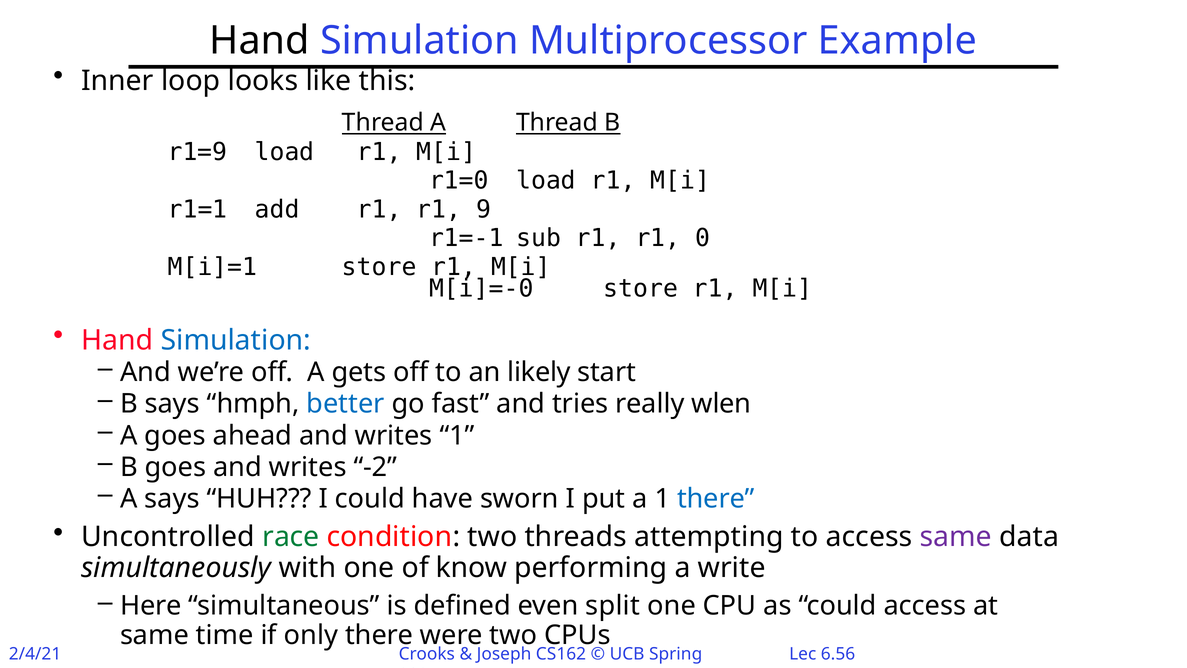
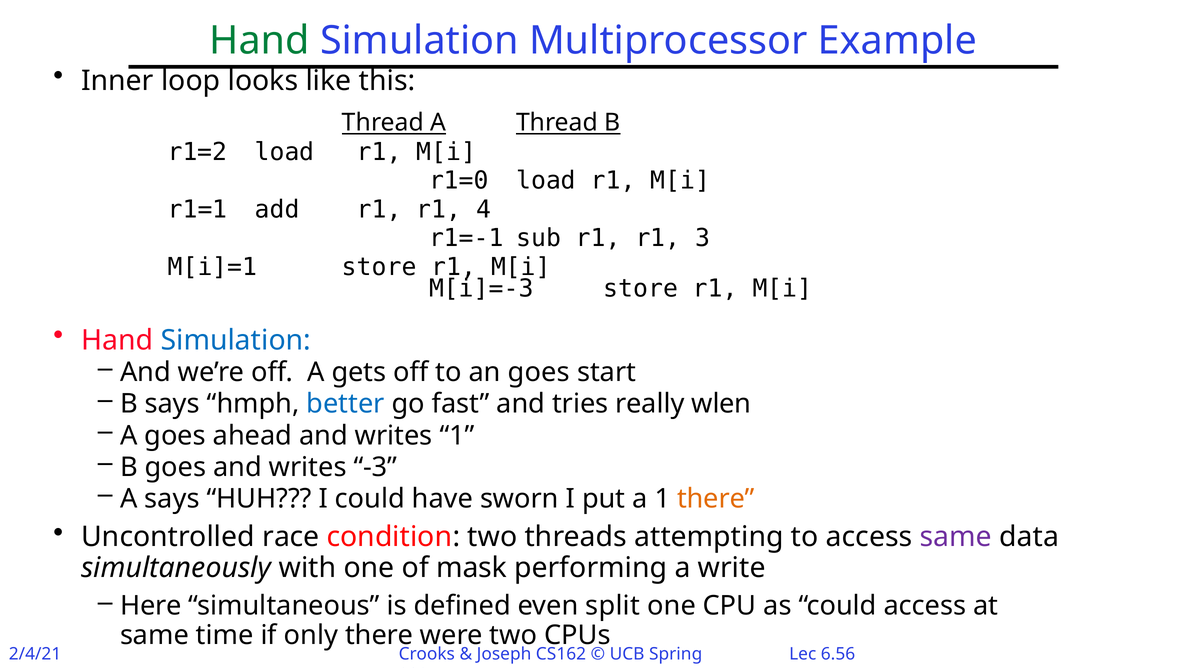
Hand colour: black -> green (260, 41)
r1=9: r1=9 -> r1=2 (197, 152)
9: 9 -> 4 (484, 209)
0: 0 -> 3 (703, 238)
M[i]=-0: M[i]=-0 -> M[i]=-3 (481, 288)
an likely: likely -> goes (539, 372)
-2: -2 -> -3 (375, 467)
there colour: blue -> orange (716, 498)
race colour: green -> black (291, 537)
know: know -> mask (472, 567)
